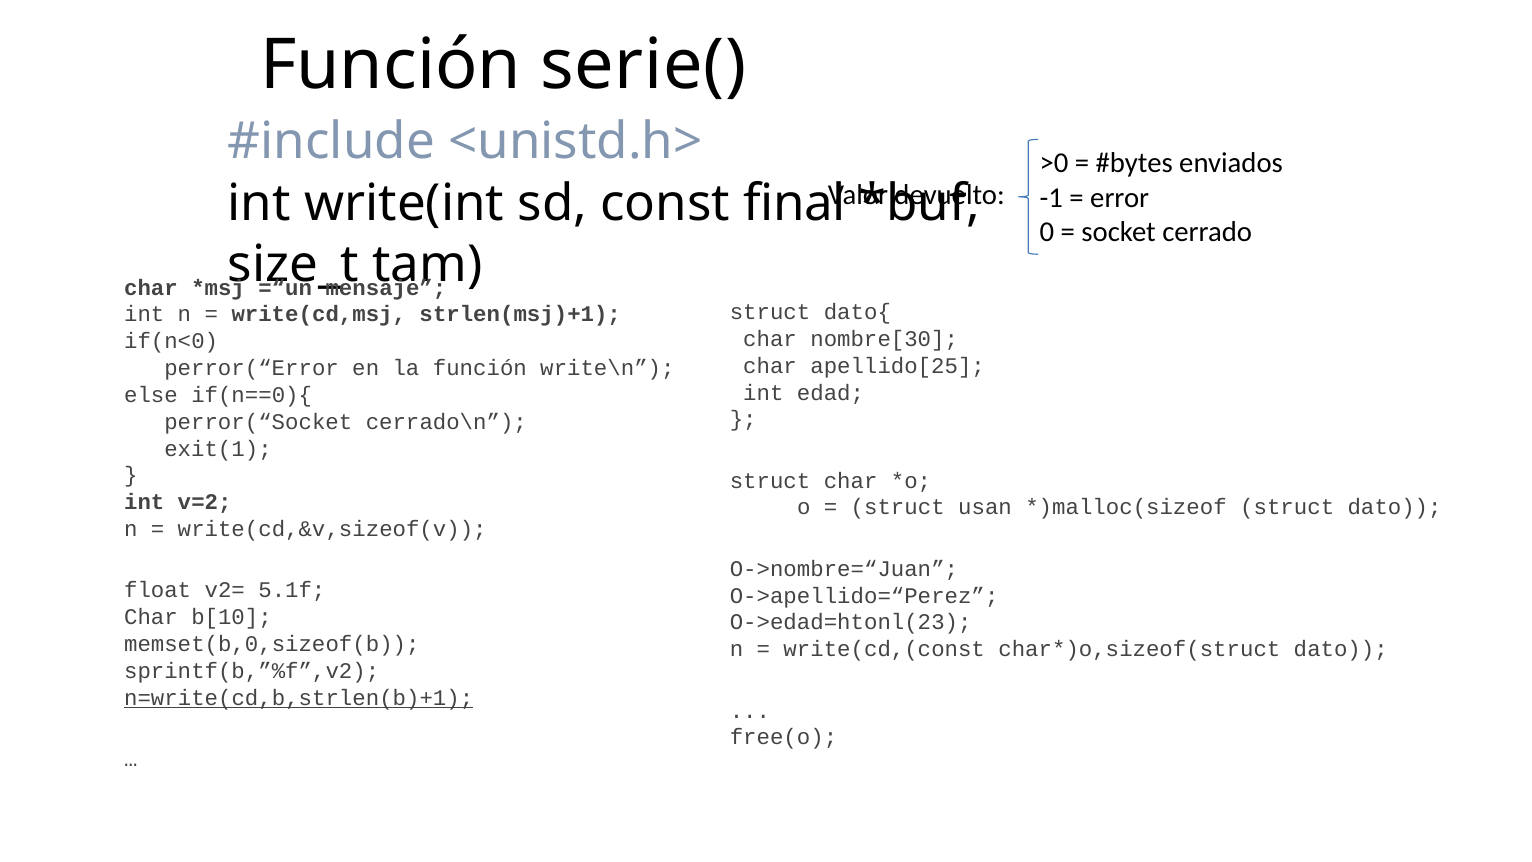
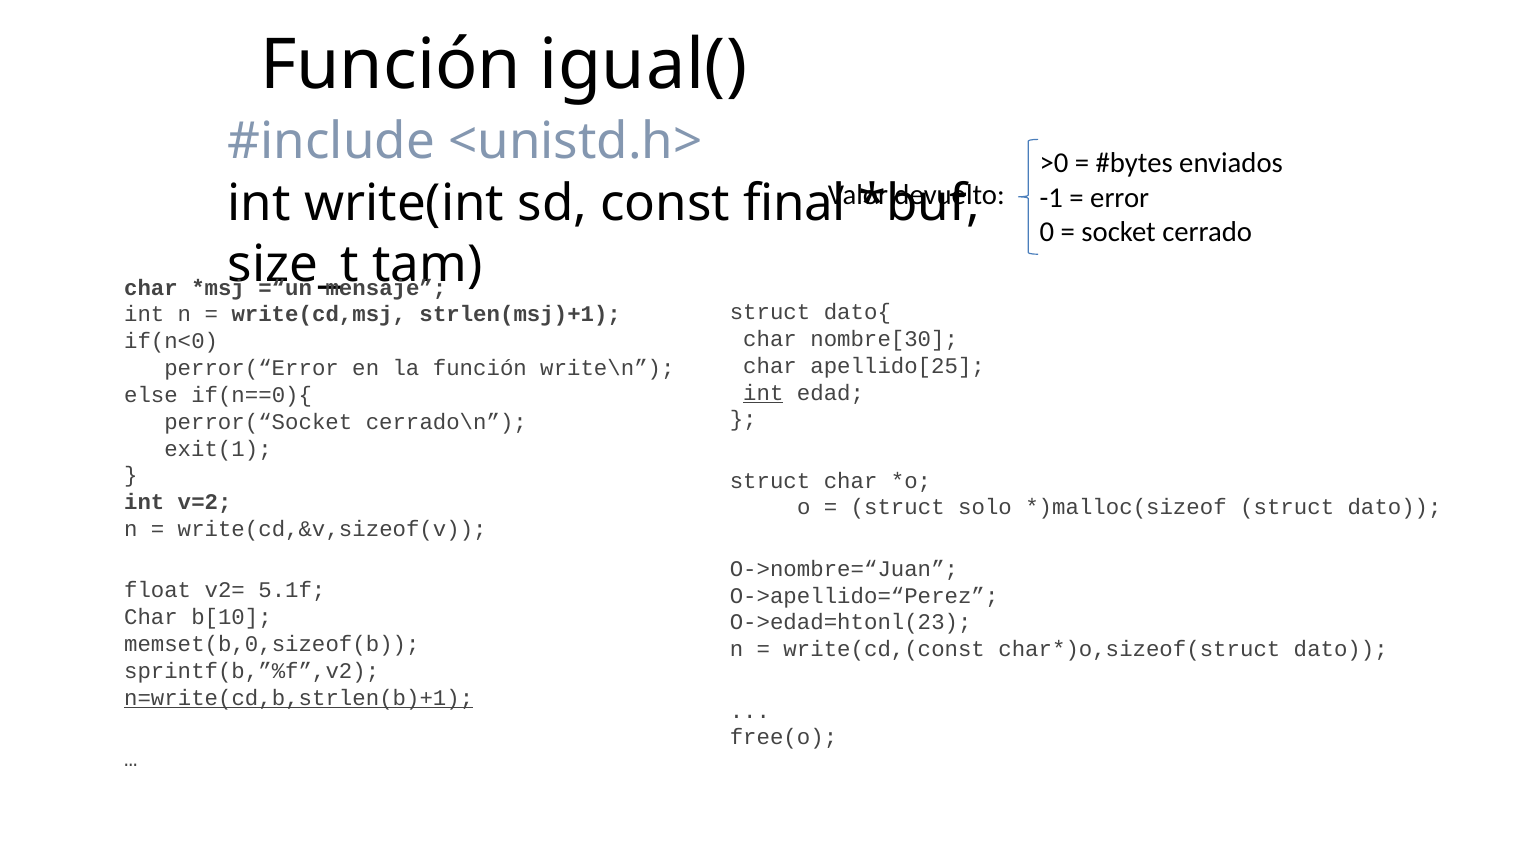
serie(: serie( -> igual( (643, 65)
int underline: none -> present (763, 393)
usan: usan -> solo (985, 507)
